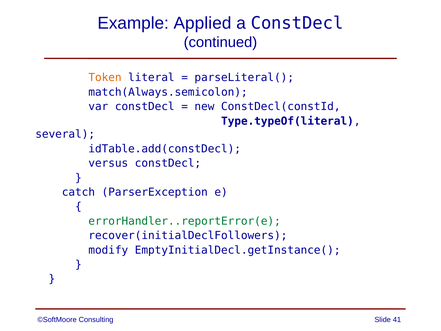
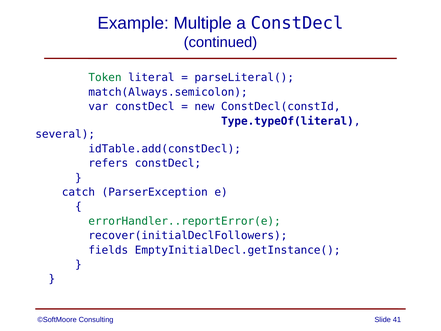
Applied: Applied -> Multiple (203, 23)
Token colour: orange -> green (105, 78)
versus: versus -> refers (108, 163)
modify: modify -> fields (108, 250)
